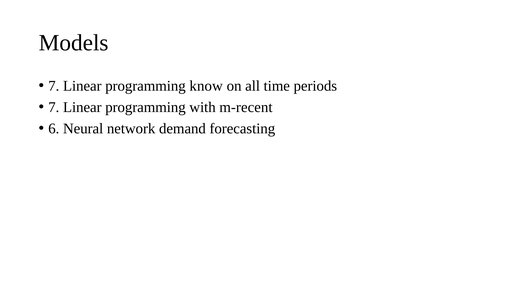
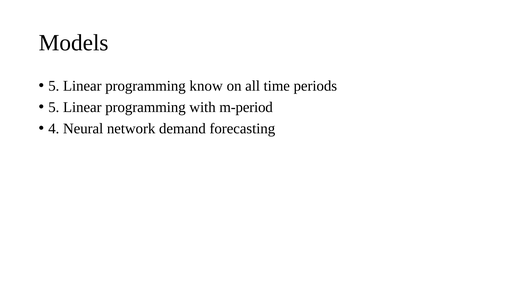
7: 7 -> 5 (54, 86)
7: 7 -> 5 (54, 107)
m-recent: m-recent -> m-period (246, 107)
6: 6 -> 4 (54, 128)
